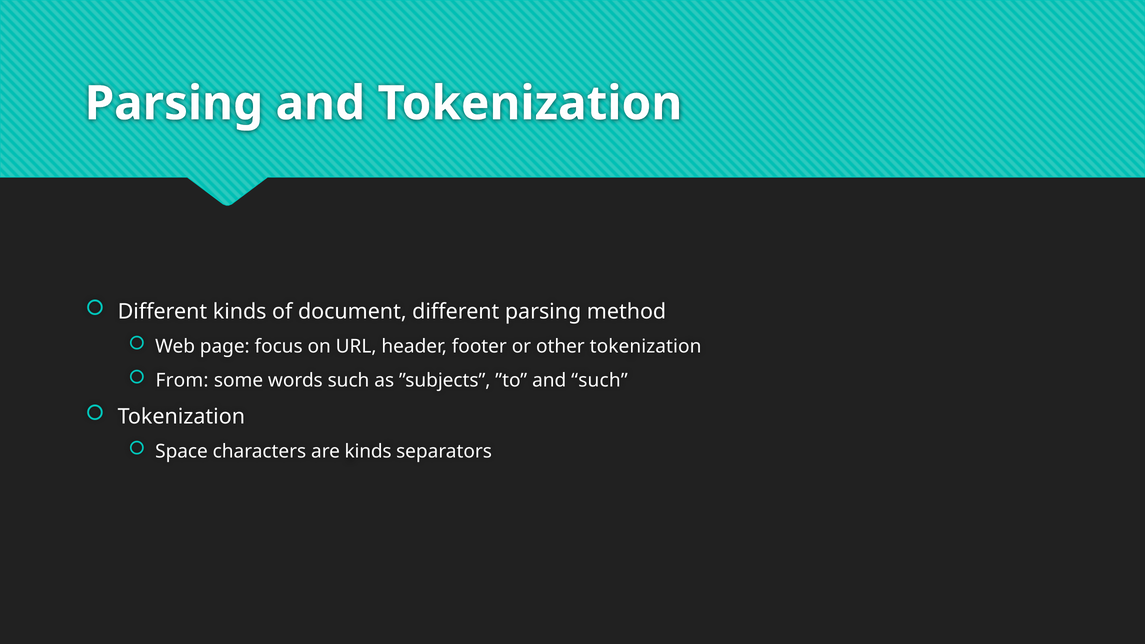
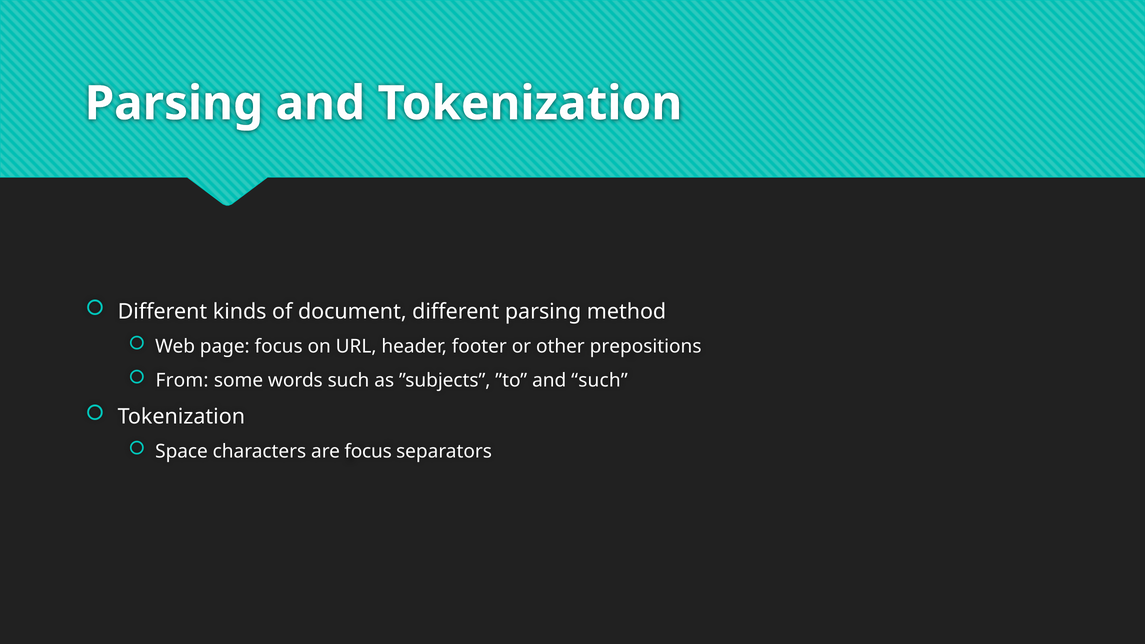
other tokenization: tokenization -> prepositions (646, 347)
are kinds: kinds -> focus (368, 452)
